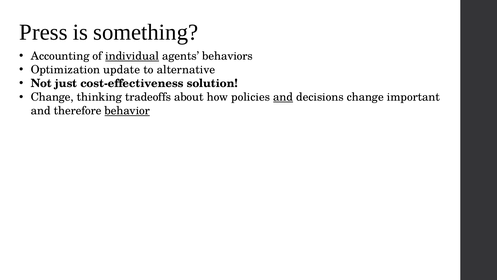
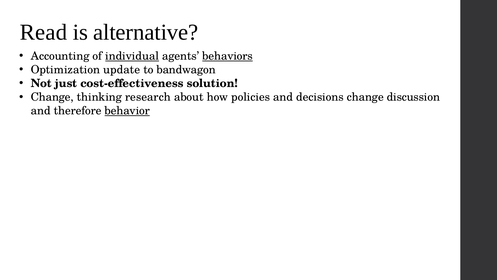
Press: Press -> Read (43, 32)
something: something -> alternative (146, 32)
behaviors underline: none -> present (228, 56)
alternative: alternative -> bandwagon (186, 70)
tradeoffs: tradeoffs -> research (148, 97)
and underline: present -> none (283, 97)
important: important -> discussion (413, 97)
